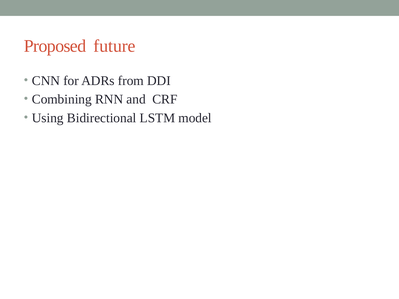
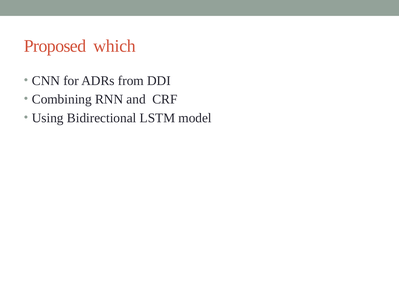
future: future -> which (115, 46)
